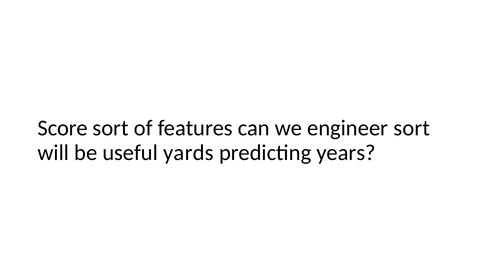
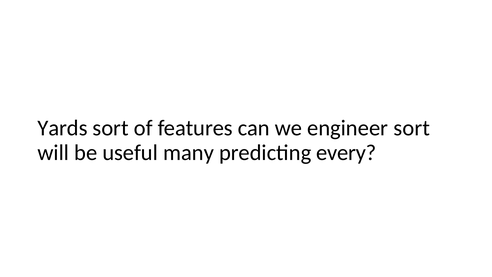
Score: Score -> Yards (63, 128)
yards: yards -> many (189, 152)
years: years -> every (346, 152)
